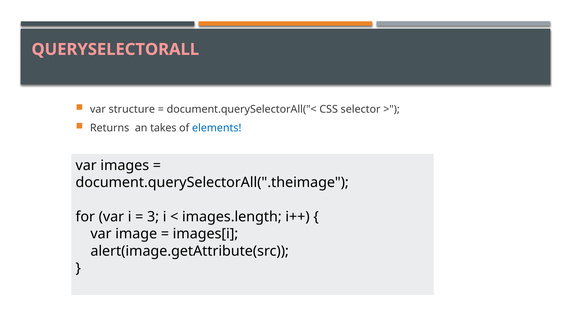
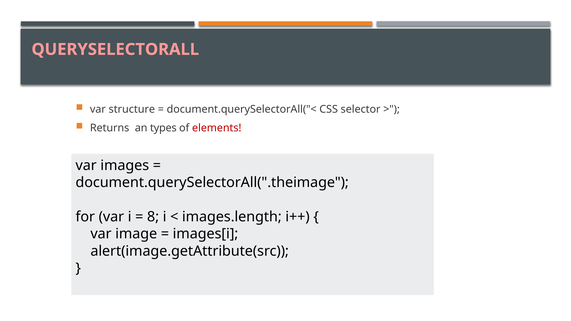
takes: takes -> types (163, 128)
elements colour: blue -> red (217, 128)
3: 3 -> 8 (153, 217)
